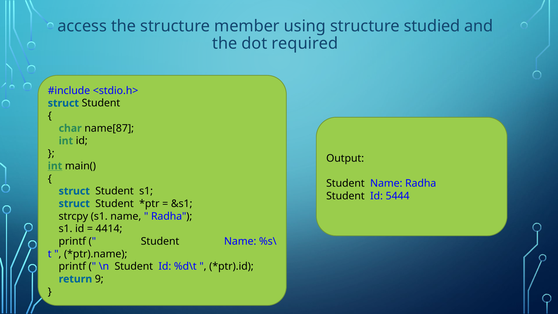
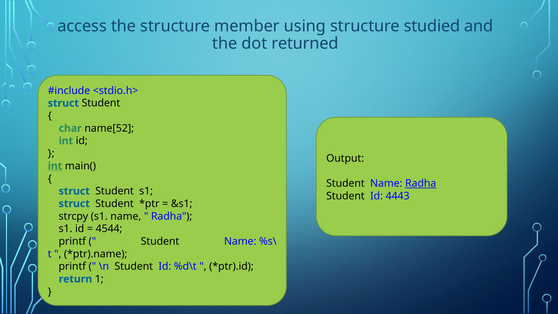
required: required -> returned (305, 44)
name[87: name[87 -> name[52 (109, 128)
Radha underline: none -> present (421, 183)
5444: 5444 -> 4443 (398, 196)
4414: 4414 -> 4544 (109, 229)
9: 9 -> 1 (99, 279)
